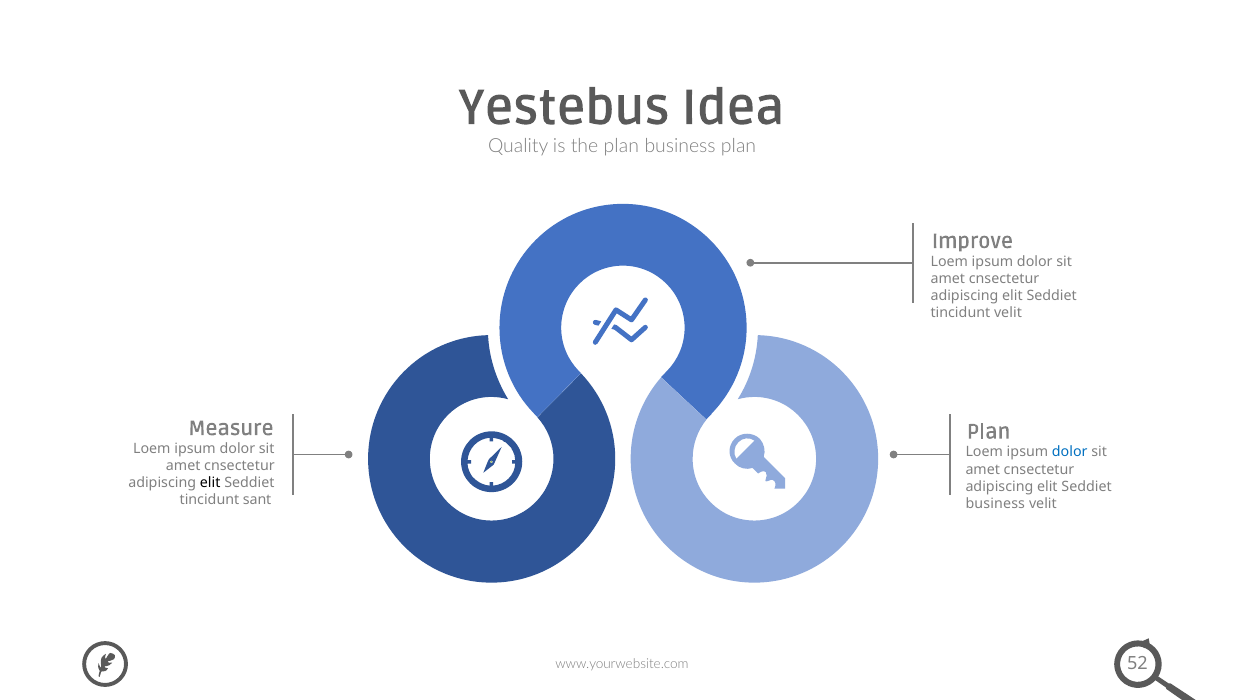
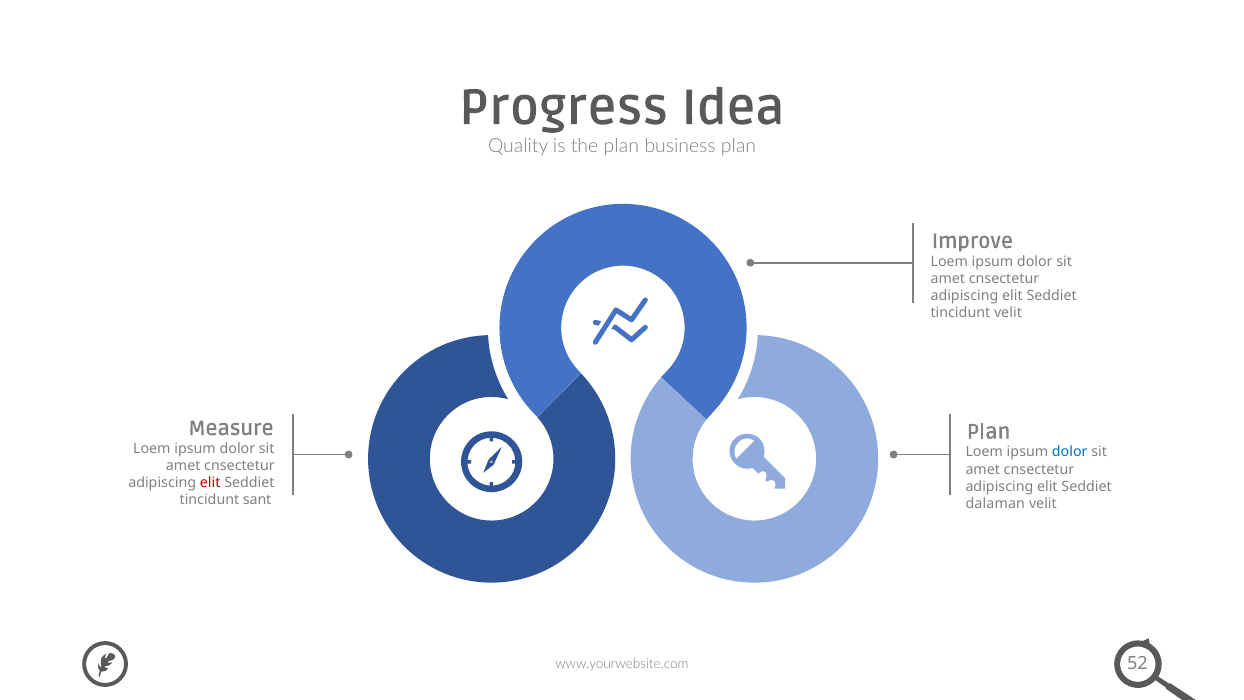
Yestebus: Yestebus -> Progress (564, 108)
elit colour: black -> red (210, 483)
business: business -> dalaman (995, 503)
